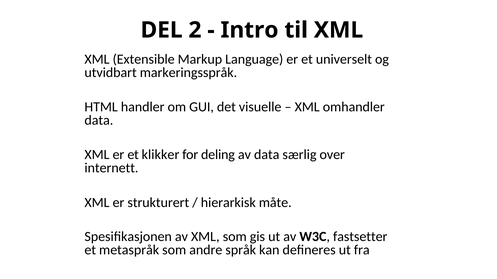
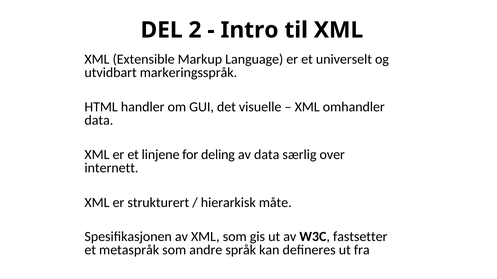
klikker: klikker -> linjene (161, 155)
